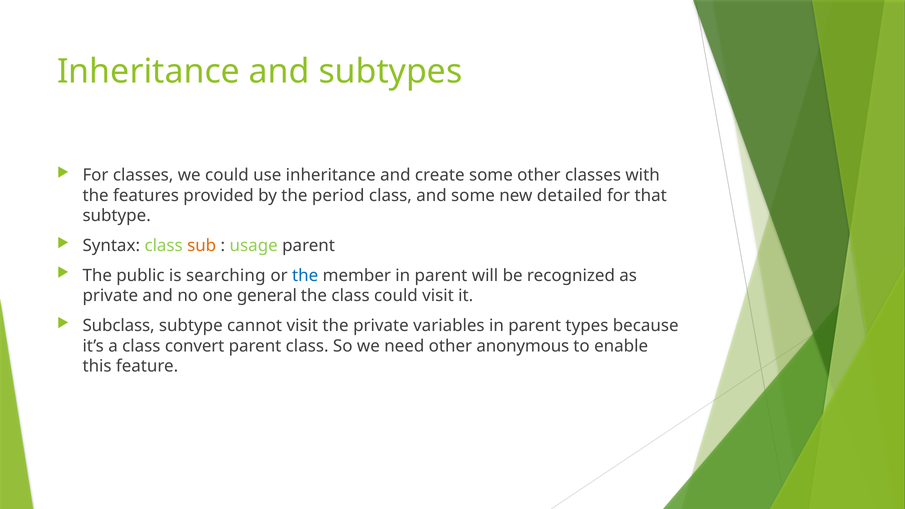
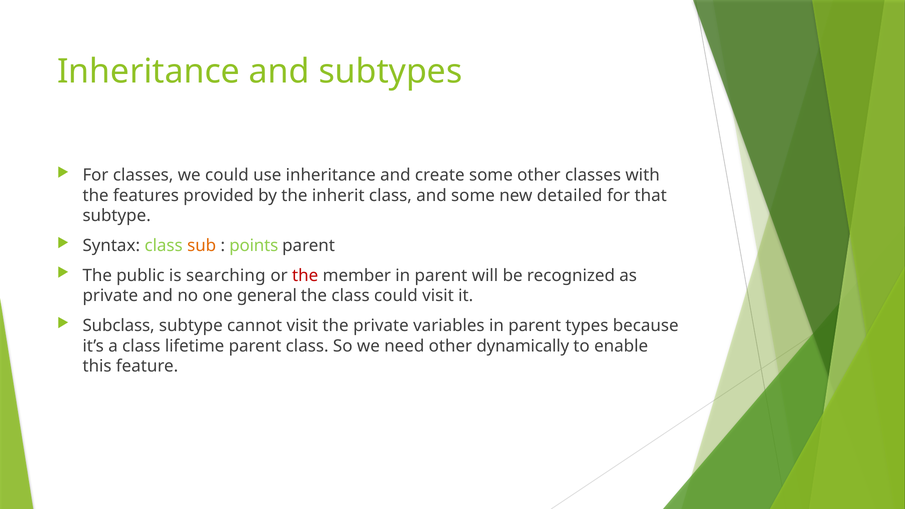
period: period -> inherit (338, 196)
usage: usage -> points (254, 246)
the colour: blue -> red (305, 275)
convert: convert -> lifetime (195, 346)
anonymous: anonymous -> dynamically (523, 346)
